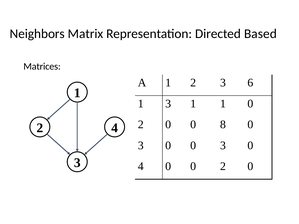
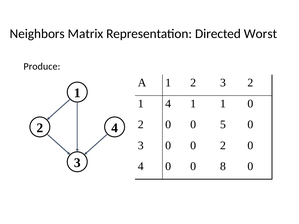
Based: Based -> Worst (261, 34)
Matrices: Matrices -> Produce (42, 67)
3 6: 6 -> 2 (250, 83)
1 3: 3 -> 4 (168, 104)
8: 8 -> 5 (223, 125)
0 0 3: 3 -> 2 (223, 146)
0 0 2: 2 -> 8 (223, 166)
